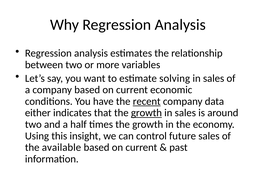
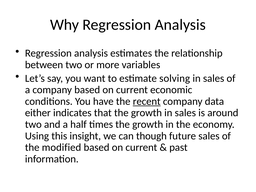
growth underline: present -> none (146, 113)
control: control -> though (151, 136)
available: available -> modified (61, 147)
